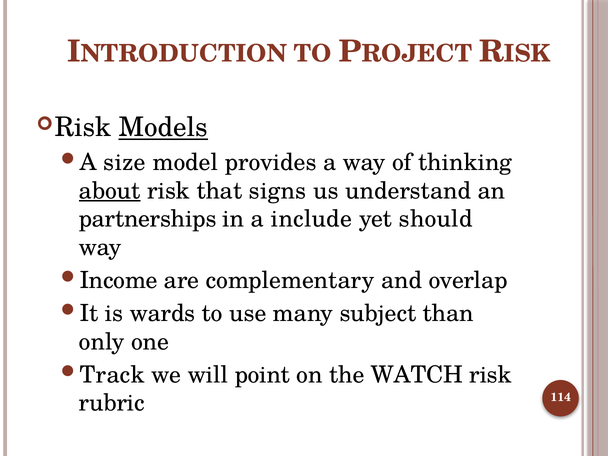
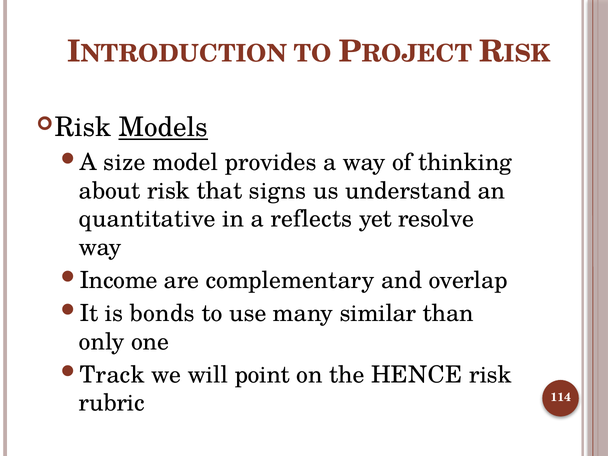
about underline: present -> none (110, 191)
partnerships: partnerships -> quantitative (147, 219)
include: include -> reflects (312, 219)
should: should -> resolve (436, 219)
wards: wards -> bonds (162, 313)
subject: subject -> similar (378, 313)
WATCH: WATCH -> HENCE (417, 375)
